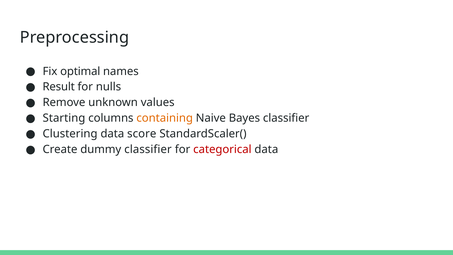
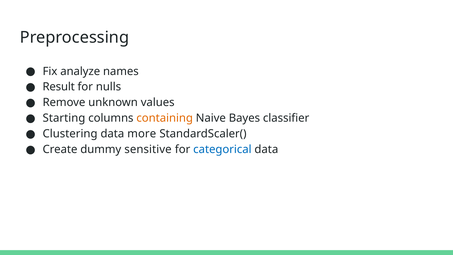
optimal: optimal -> analyze (80, 71)
score: score -> more (142, 134)
dummy classifier: classifier -> sensitive (148, 149)
categorical colour: red -> blue (222, 149)
